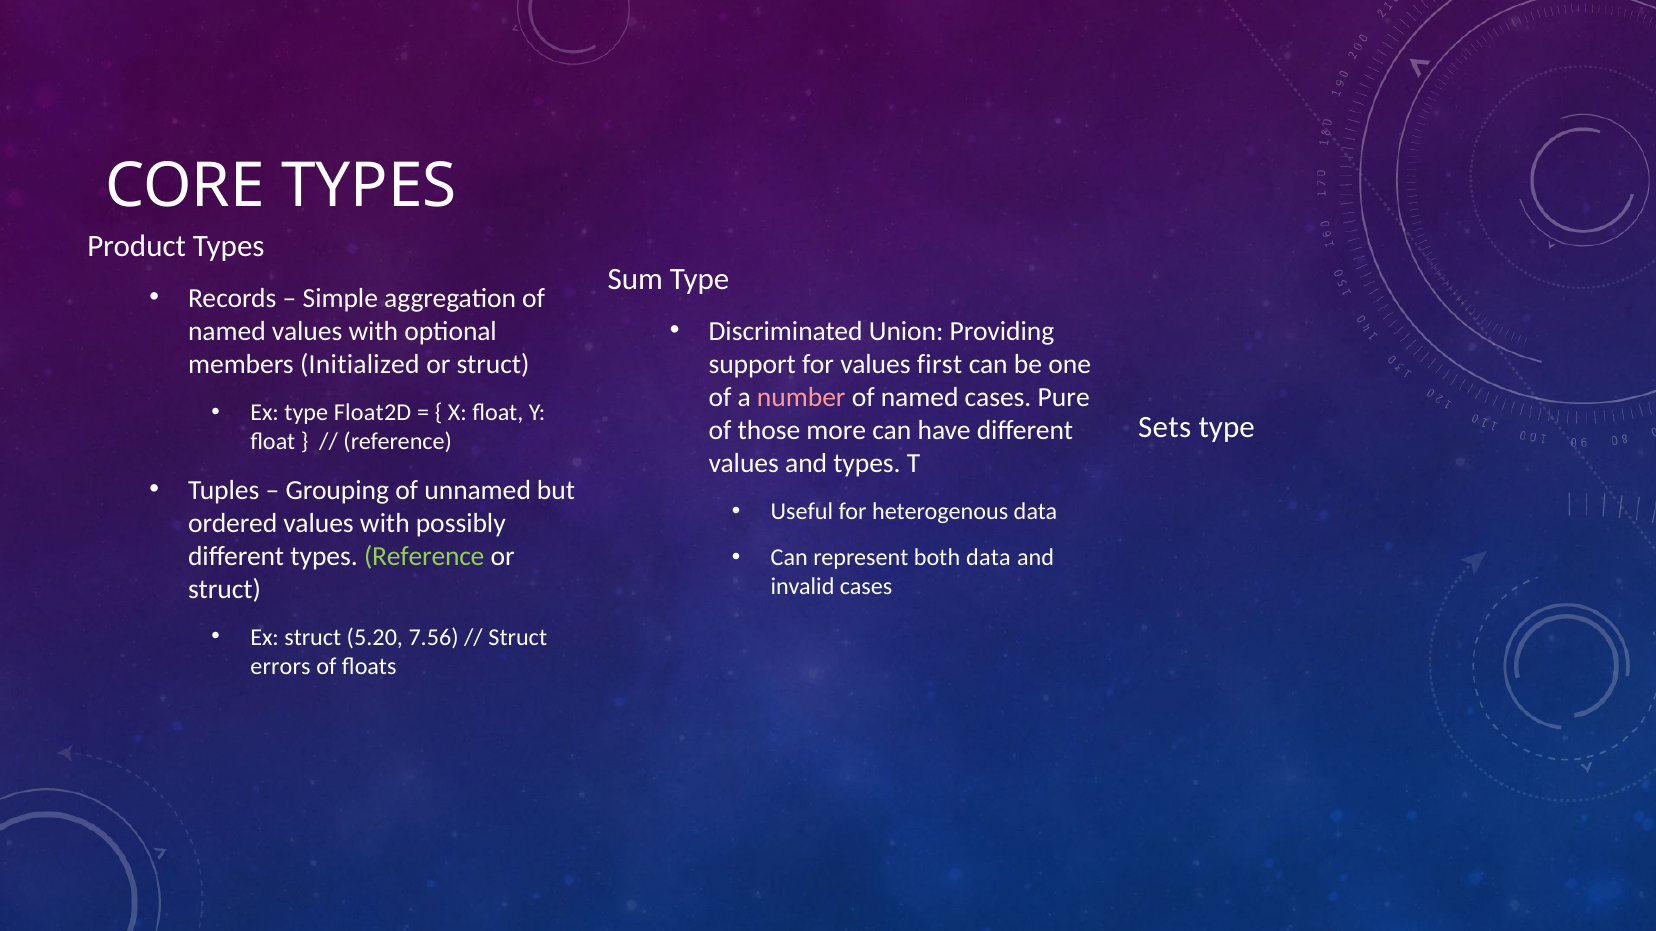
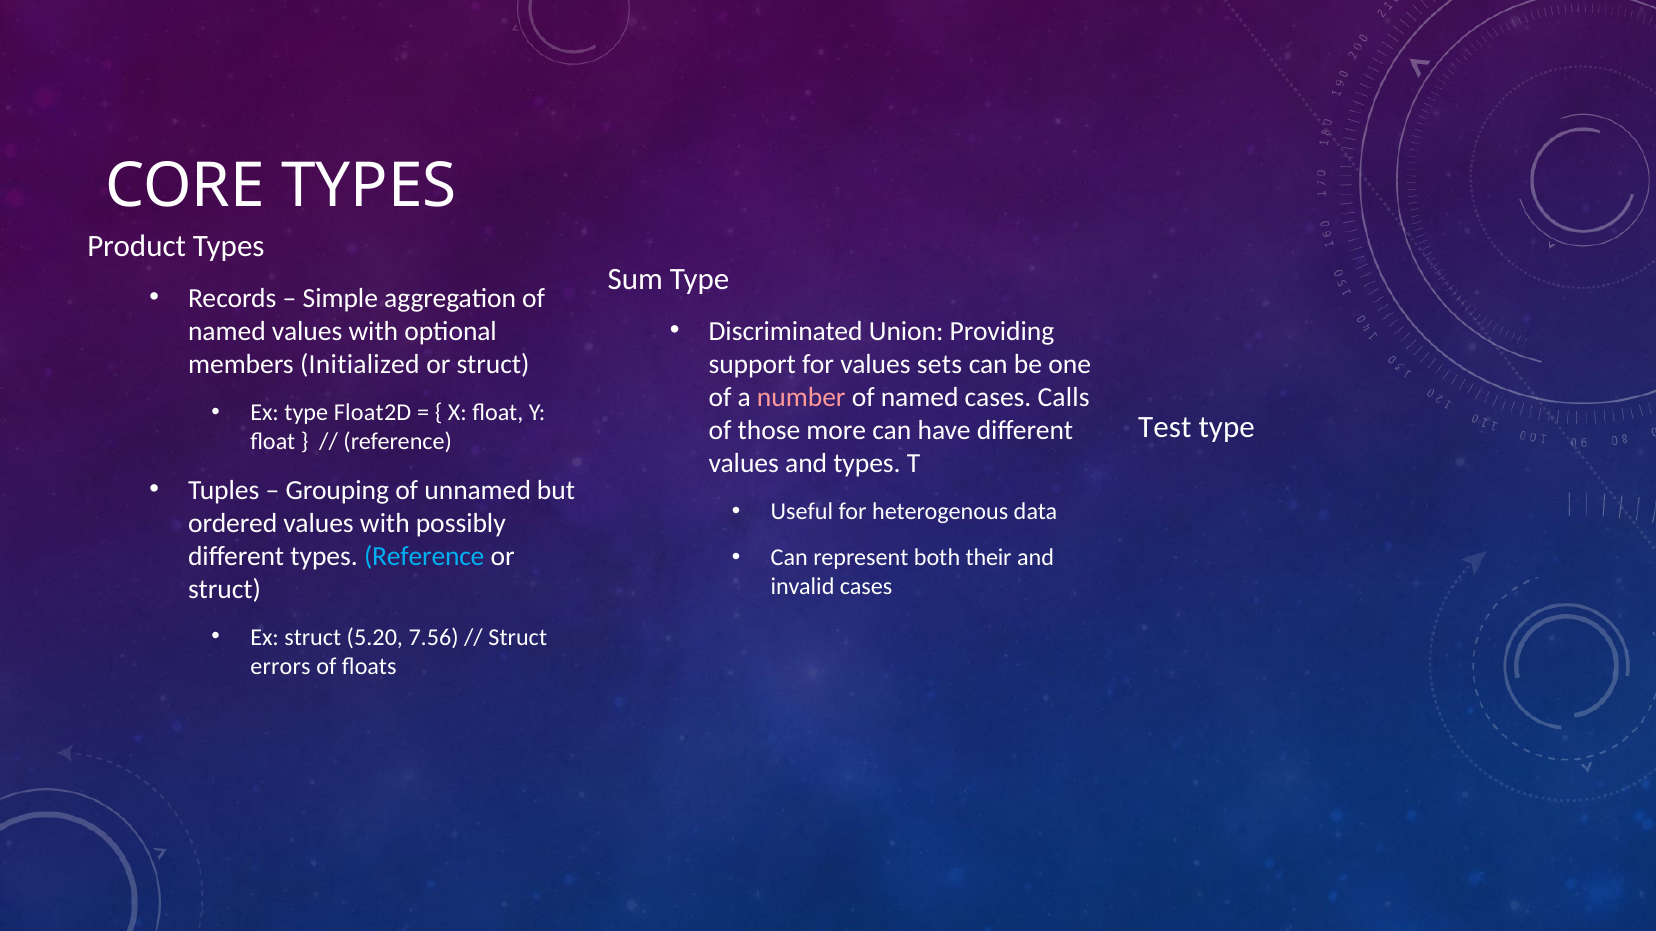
first: first -> sets (940, 365)
Pure: Pure -> Calls (1064, 398)
Sets: Sets -> Test (1165, 427)
Reference colour: light green -> light blue (424, 556)
both data: data -> their (989, 558)
